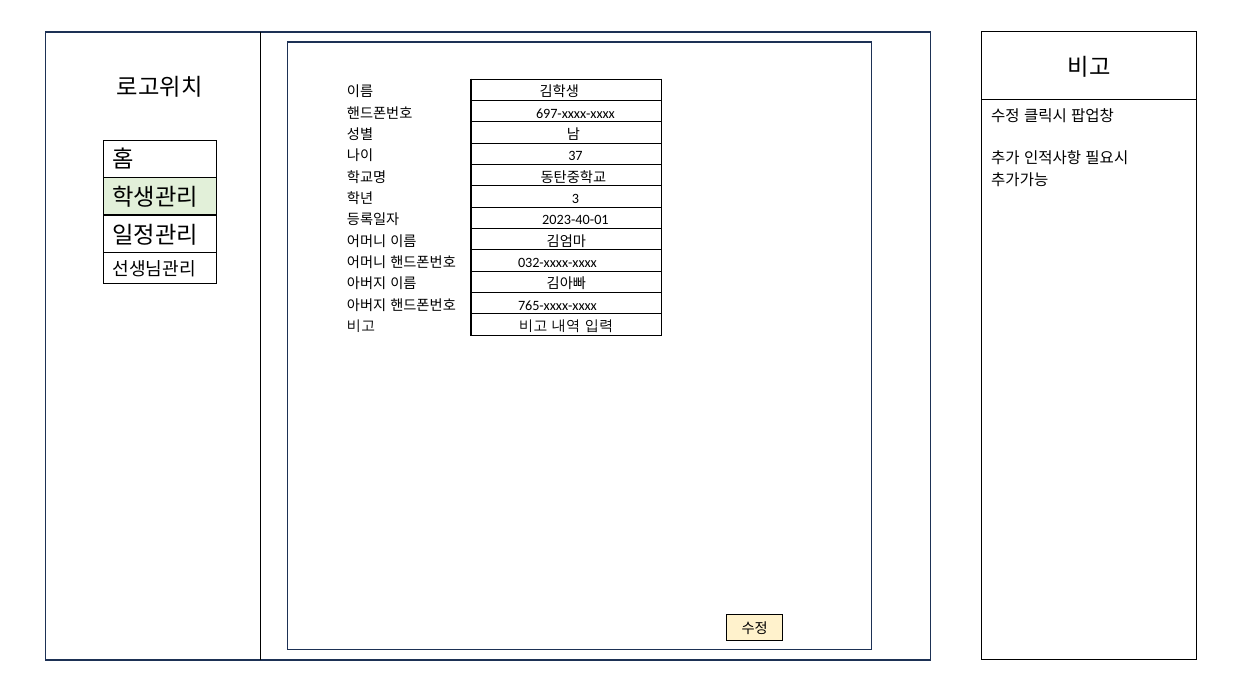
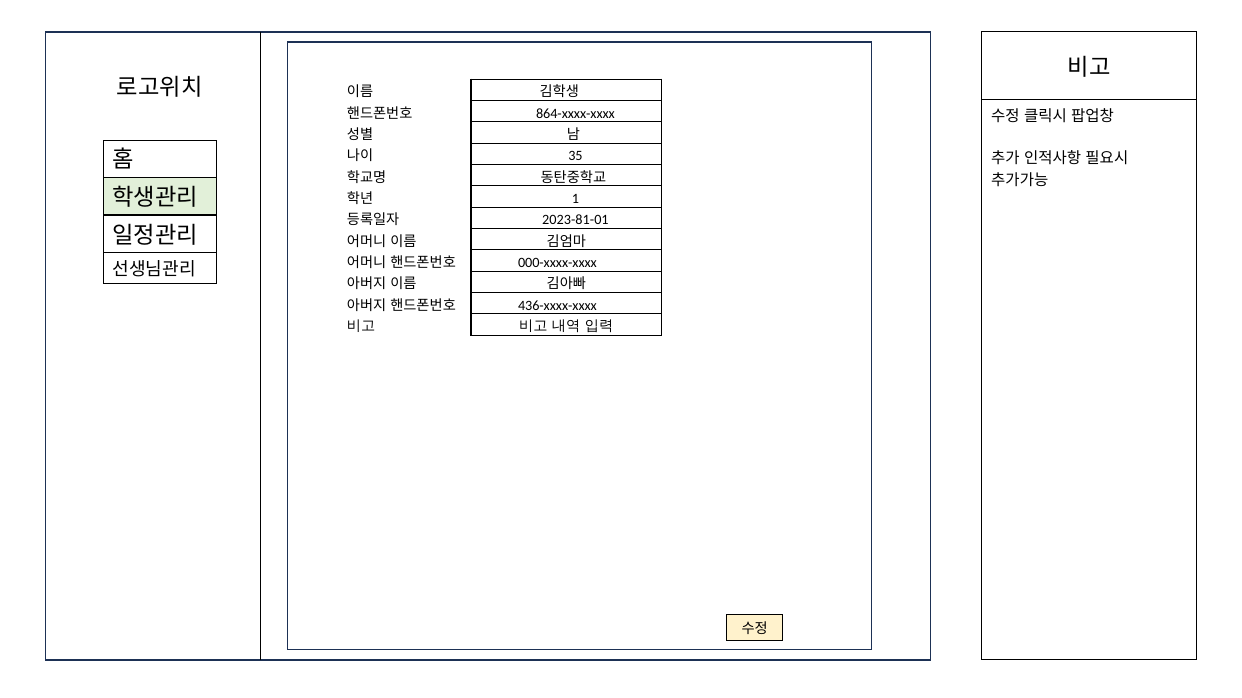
697-xxxx-xxxx: 697-xxxx-xxxx -> 864-xxxx-xxxx (575, 114)
37: 37 -> 35 (576, 156)
3: 3 -> 1 (576, 199)
2023-40-01: 2023-40-01 -> 2023-81-01 (575, 220)
032-xxxx-xxxx: 032-xxxx-xxxx -> 000-xxxx-xxxx (557, 263)
765-xxxx-xxxx: 765-xxxx-xxxx -> 436-xxxx-xxxx (557, 306)
